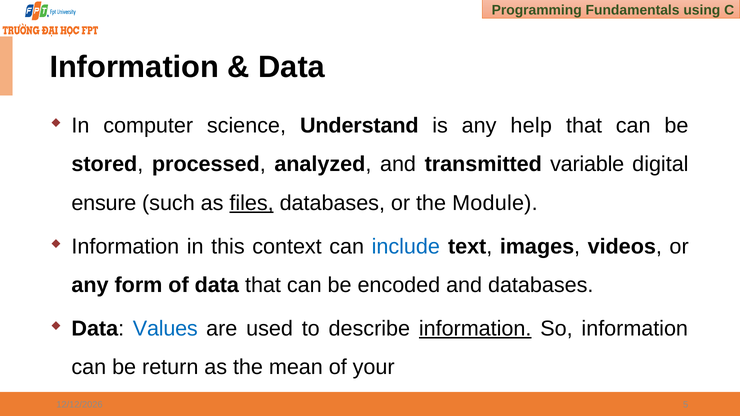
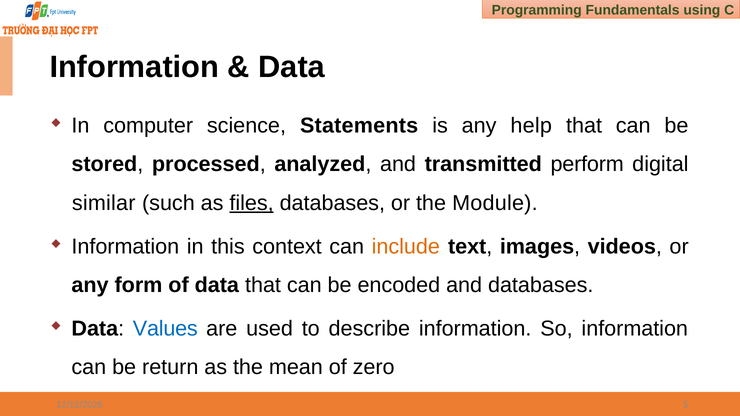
Understand: Understand -> Statements (359, 126)
variable: variable -> perform (587, 164)
ensure: ensure -> similar (104, 203)
include colour: blue -> orange (406, 247)
information underline: present -> none (475, 329)
your: your -> zero (374, 368)
